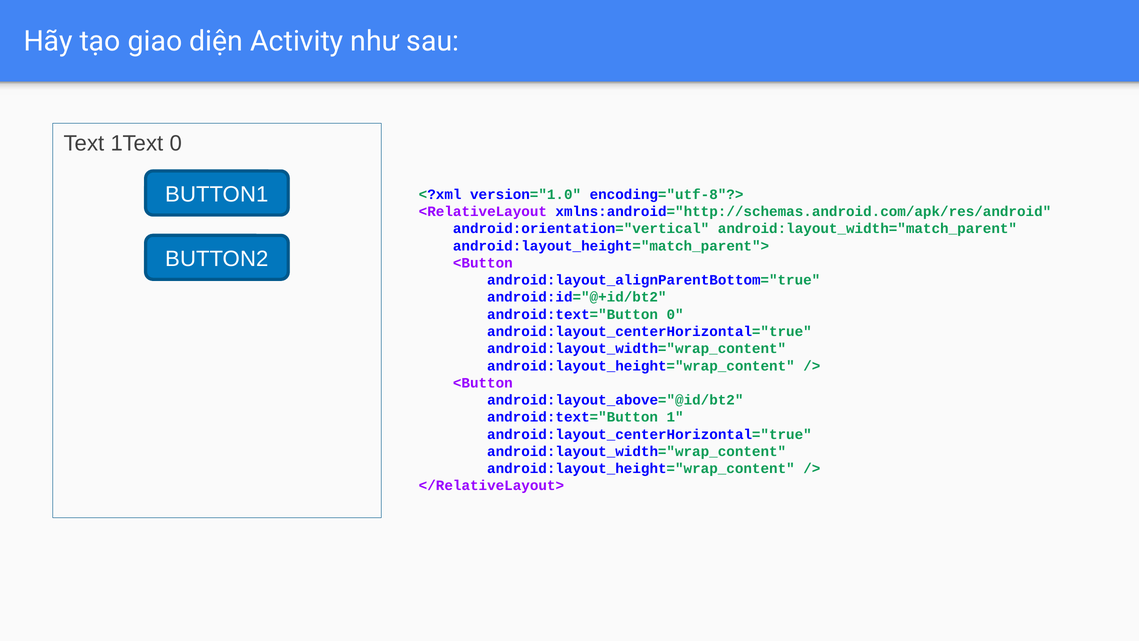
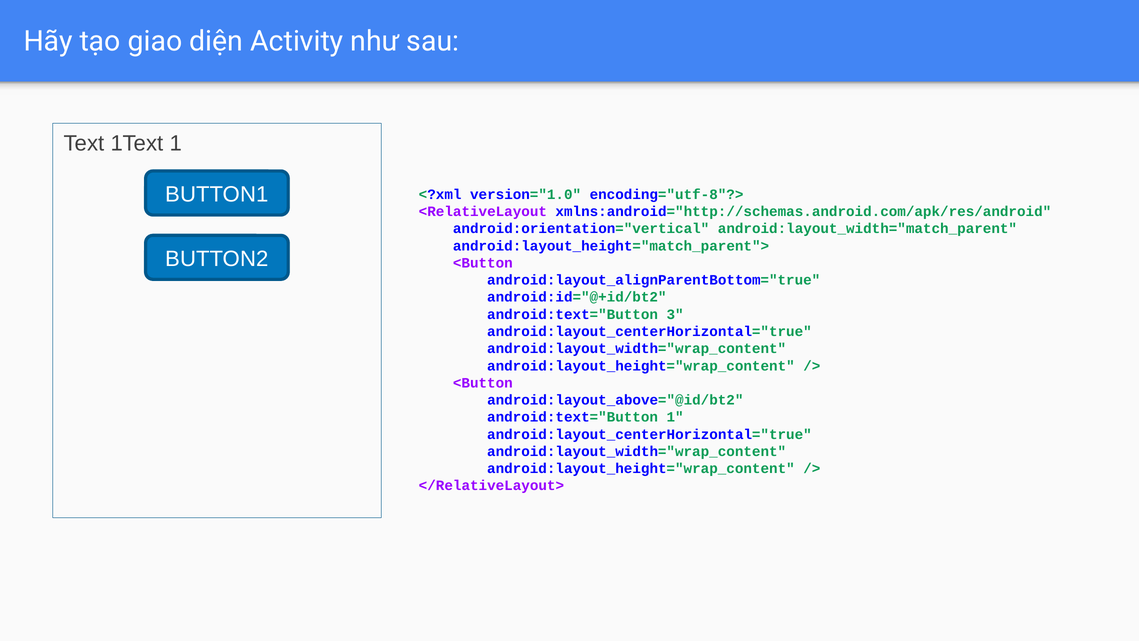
1Text 0: 0 -> 1 (176, 144)
android:text="Button 0: 0 -> 3 (675, 314)
